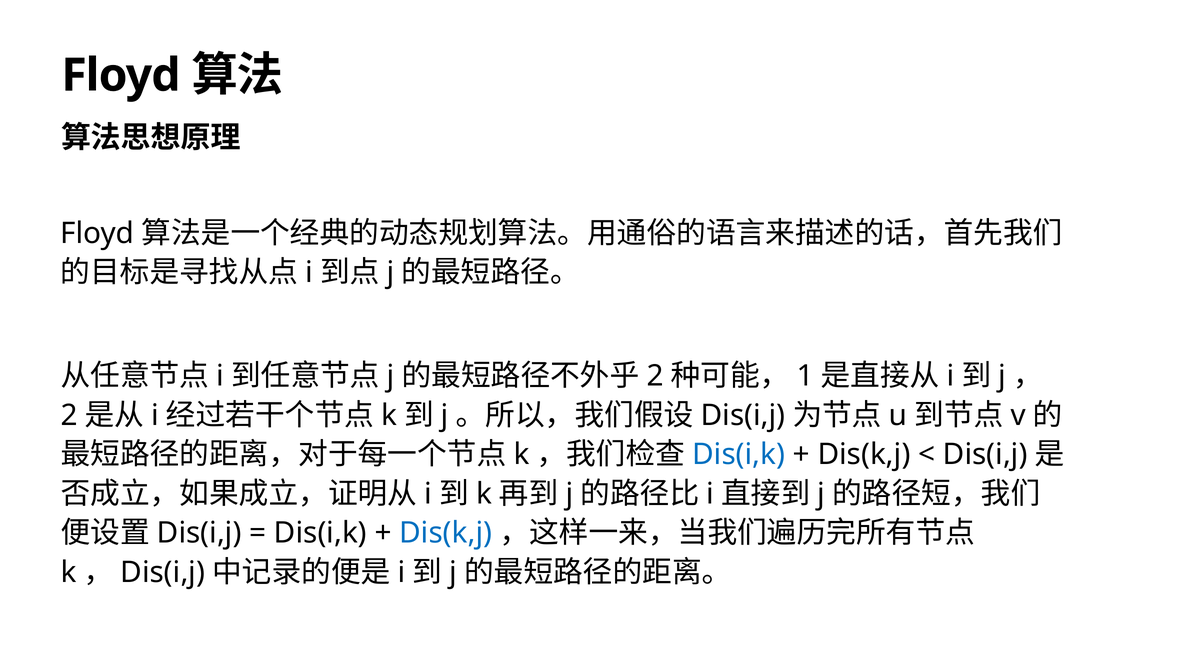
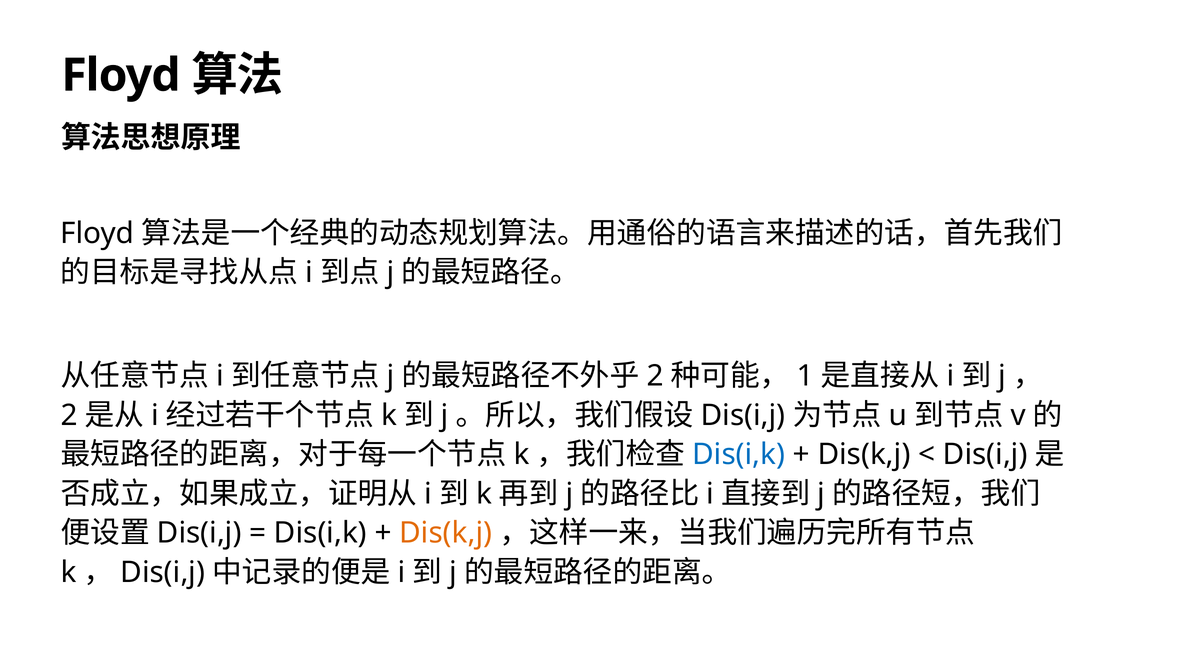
Dis(k,j colour: blue -> orange (446, 533)
